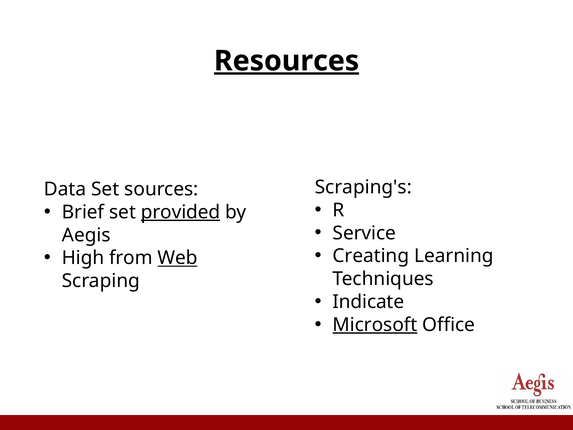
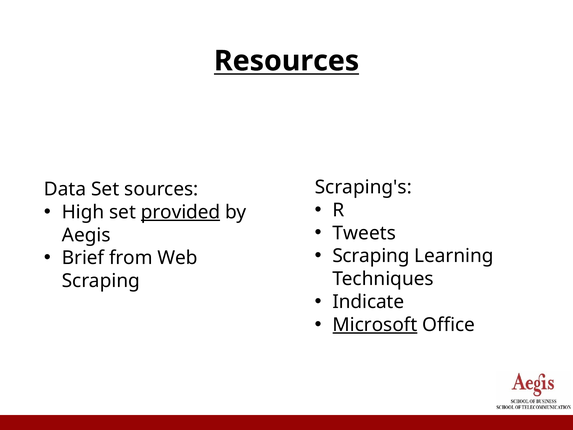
Resources underline: present -> none (287, 61)
Brief: Brief -> High (83, 212)
Service: Service -> Tweets (364, 233)
Creating: Creating -> Scraping (371, 256)
High: High -> Brief (83, 258)
Web underline: present -> none (178, 258)
